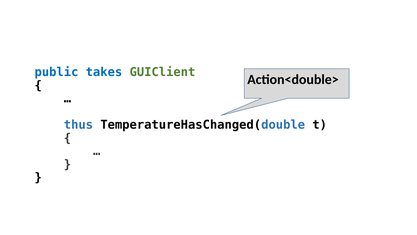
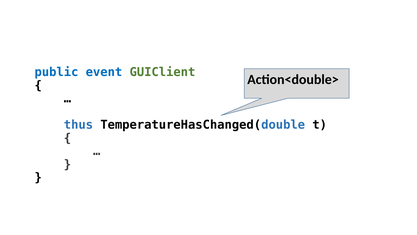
takes: takes -> event (104, 72)
